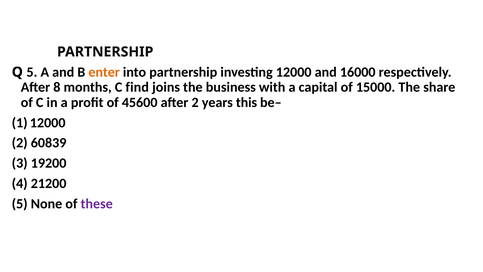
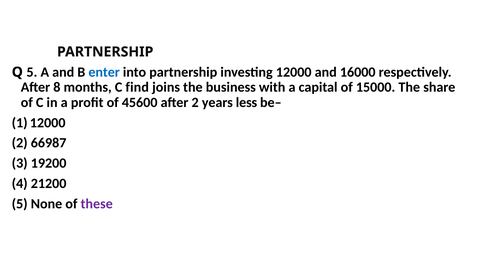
enter colour: orange -> blue (104, 72)
this: this -> less (246, 102)
60839: 60839 -> 66987 (49, 143)
